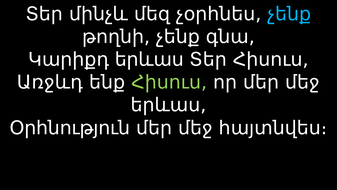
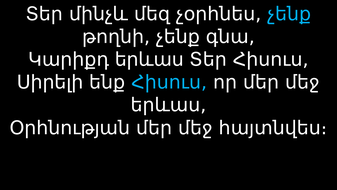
Առջևդ: Առջևդ -> Սիրելի (50, 82)
Հիսուս colour: light green -> light blue (169, 82)
Օրհնություն: Օրհնություն -> Օրհնության (70, 128)
